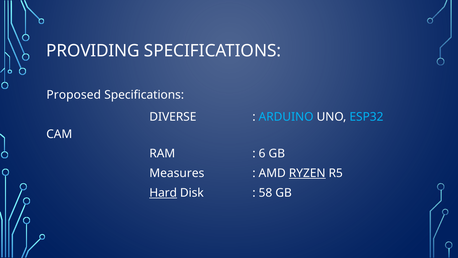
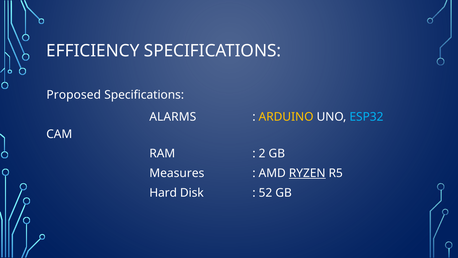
PROVIDING: PROVIDING -> EFFICIENCY (93, 51)
DIVERSE: DIVERSE -> ALARMS (173, 117)
ARDUINO colour: light blue -> yellow (286, 117)
6: 6 -> 2 (262, 153)
Hard underline: present -> none (163, 192)
58: 58 -> 52 (265, 192)
